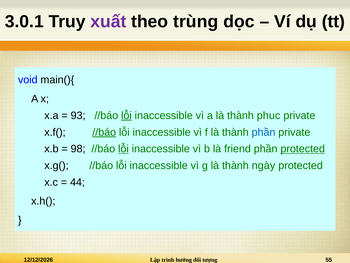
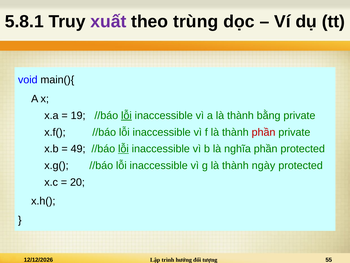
3.0.1: 3.0.1 -> 5.8.1 (24, 22)
93: 93 -> 19 (78, 115)
phuc: phuc -> bằng (269, 115)
//báo underline: present -> none (104, 132)
phần colour: blue -> red (264, 132)
98: 98 -> 49 (78, 149)
friend: friend -> nghĩa (237, 149)
protected underline: present -> none (303, 149)
44: 44 -> 20 (77, 182)
